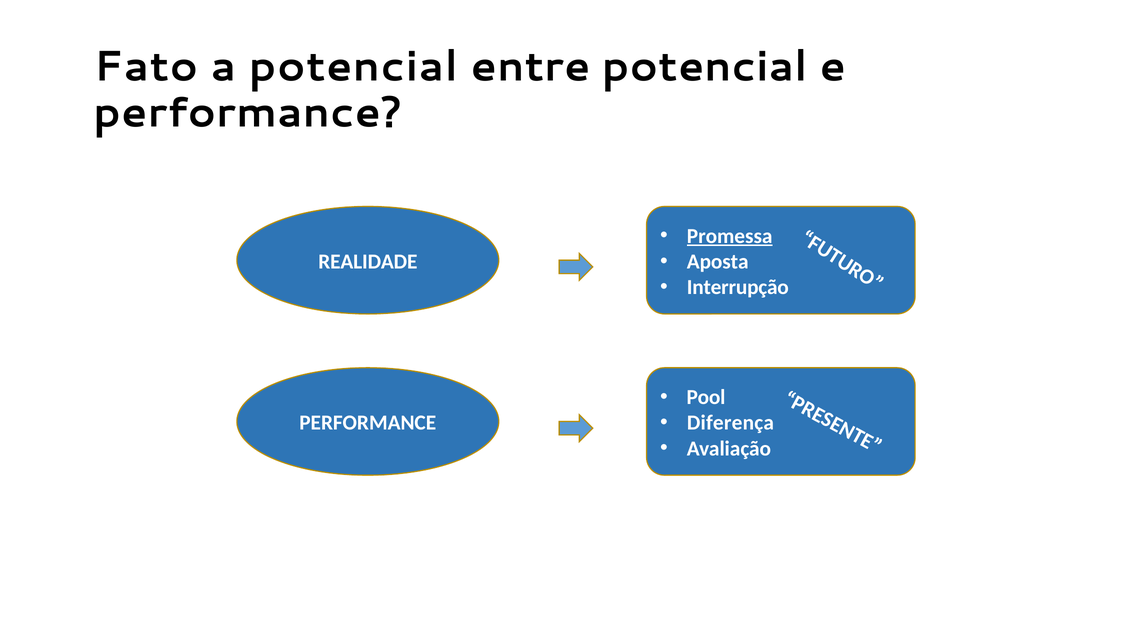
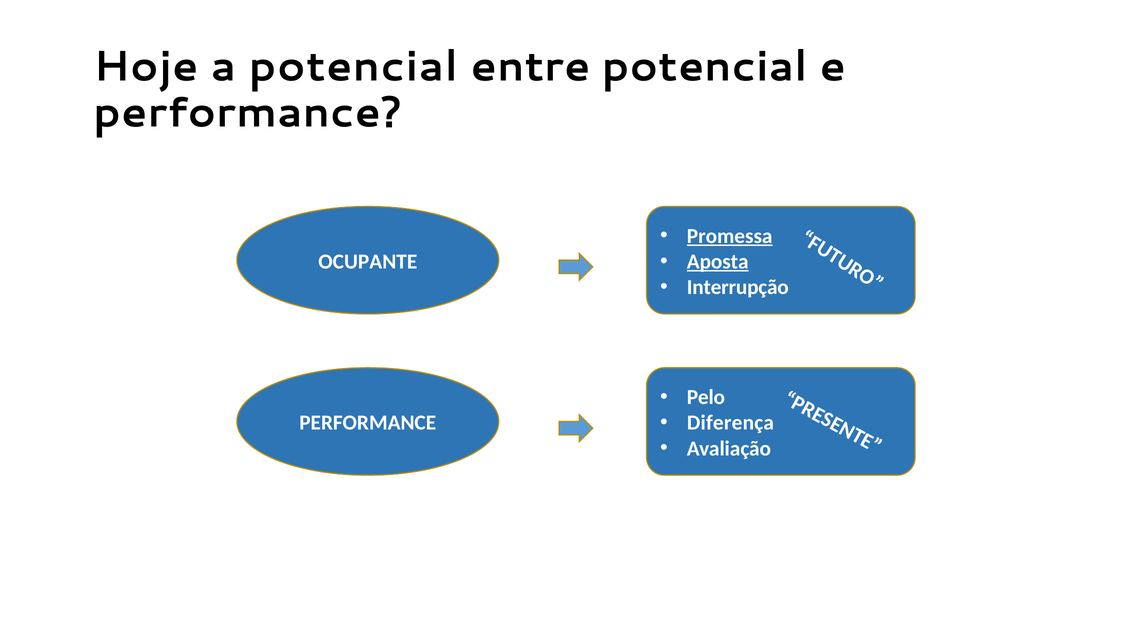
Fato: Fato -> Hoje (146, 67)
Aposta underline: none -> present (718, 261)
REALIDADE: REALIDADE -> OCUPANTE (368, 261)
Pool: Pool -> Pelo (706, 397)
